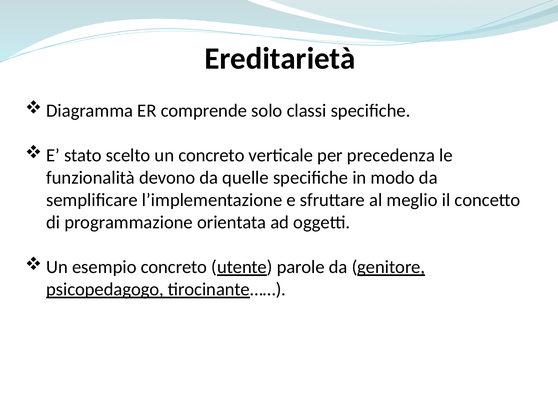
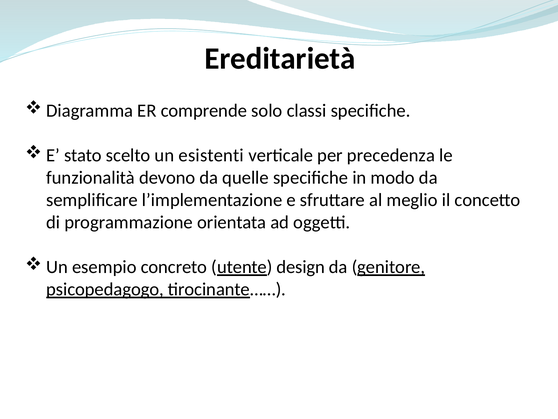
un concreto: concreto -> esistenti (211, 155)
parole: parole -> design (301, 267)
